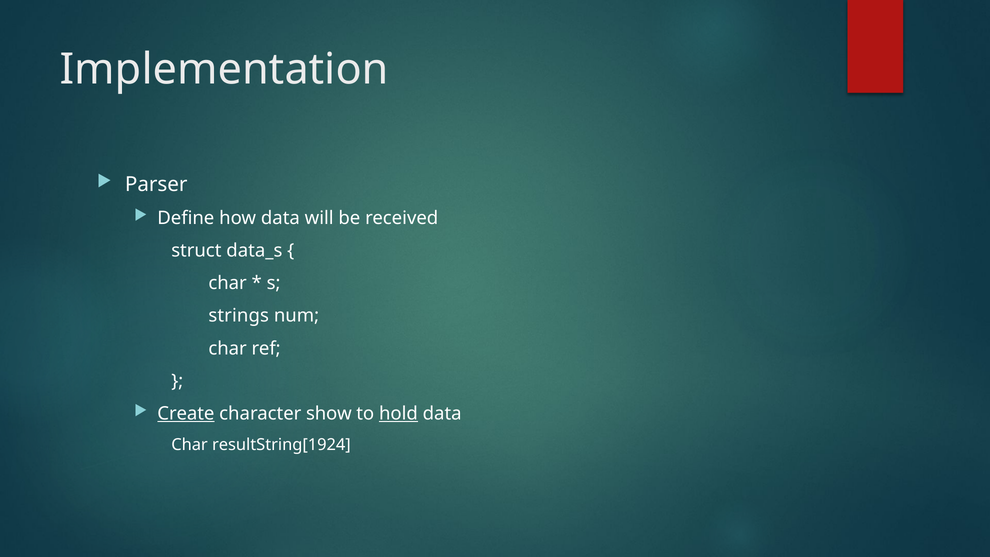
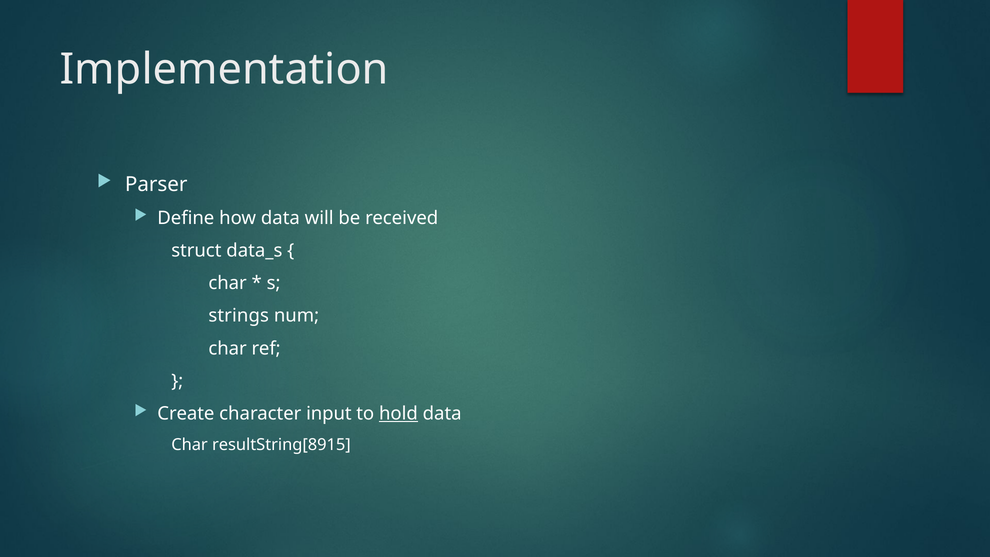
Create underline: present -> none (186, 413)
show: show -> input (329, 413)
resultString[1924: resultString[1924 -> resultString[8915 (281, 445)
